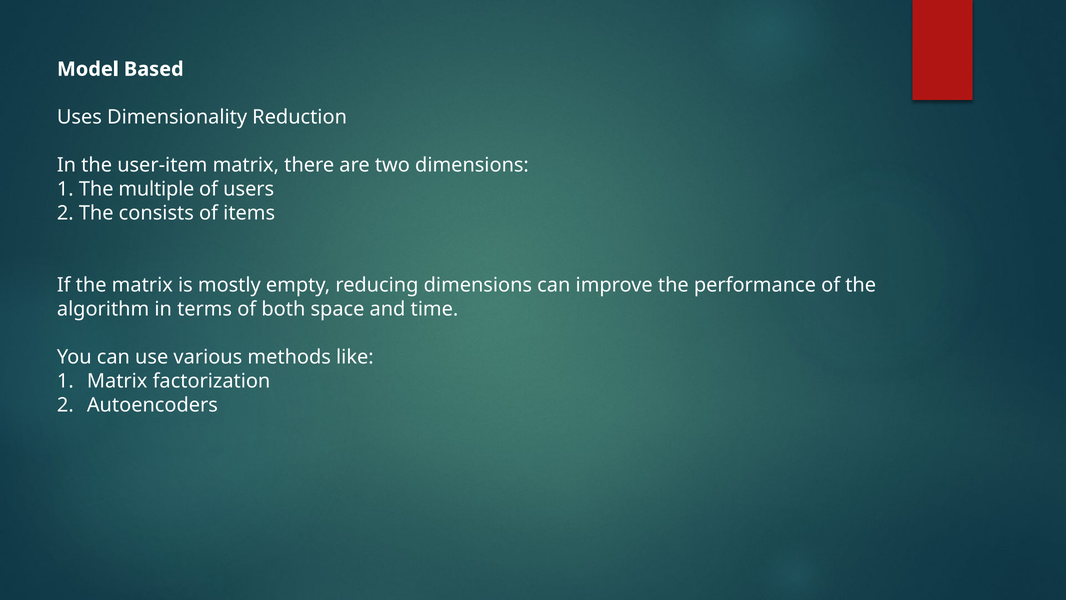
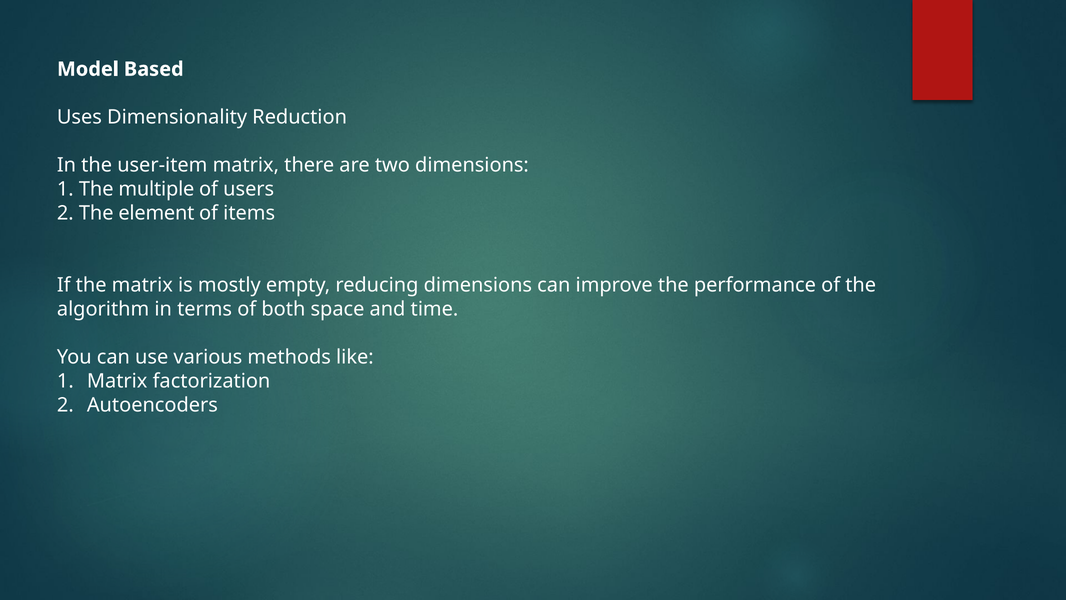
consists: consists -> element (156, 213)
